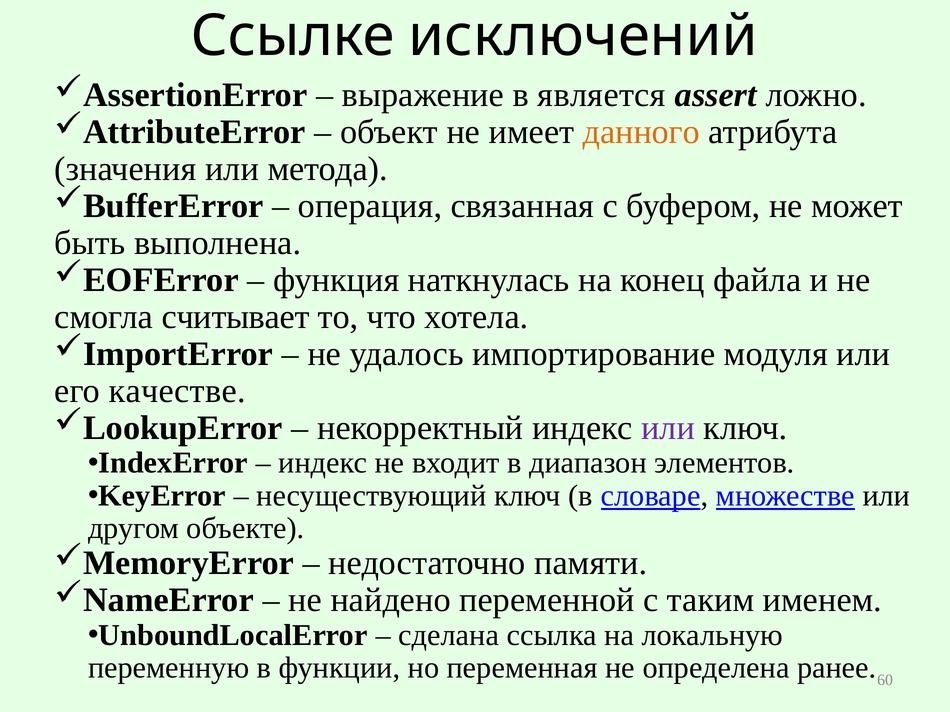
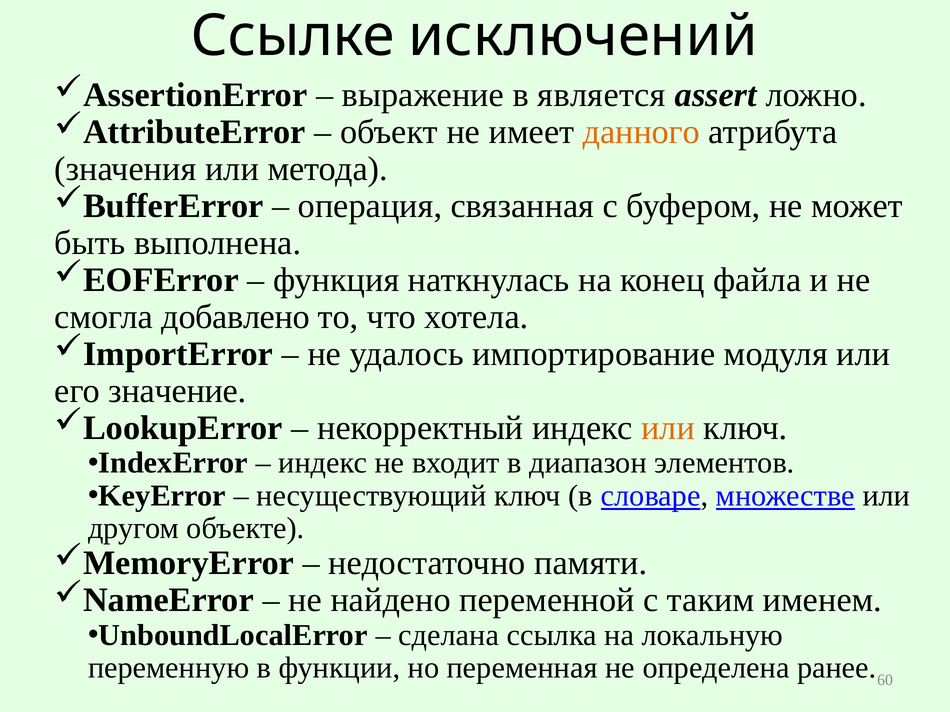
считывает: считывает -> добавлено (236, 317)
качестве: качестве -> значение (178, 391)
или colour: purple -> orange (668, 428)
